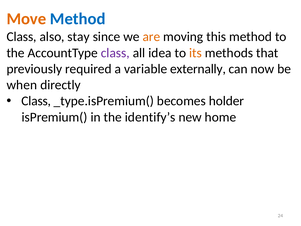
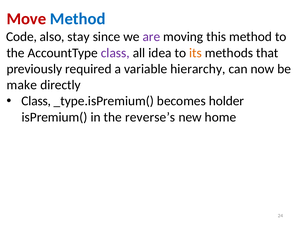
Move colour: orange -> red (26, 19)
Class: Class -> Code (22, 37)
are colour: orange -> purple (151, 37)
externally: externally -> hierarchy (198, 69)
when: when -> make (22, 85)
identify’s: identify’s -> reverse’s (150, 117)
